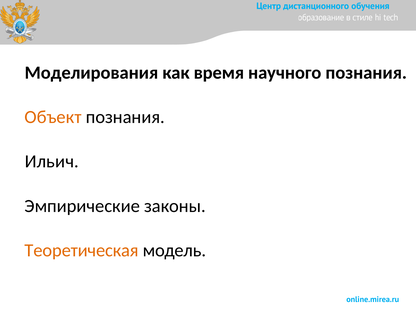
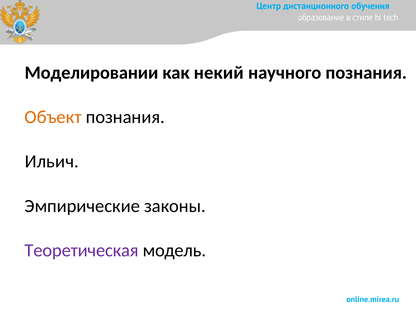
Моделирования: Моделирования -> Моделировании (91, 73)
время: время -> некий (219, 73)
Теоретическая colour: orange -> purple (82, 250)
